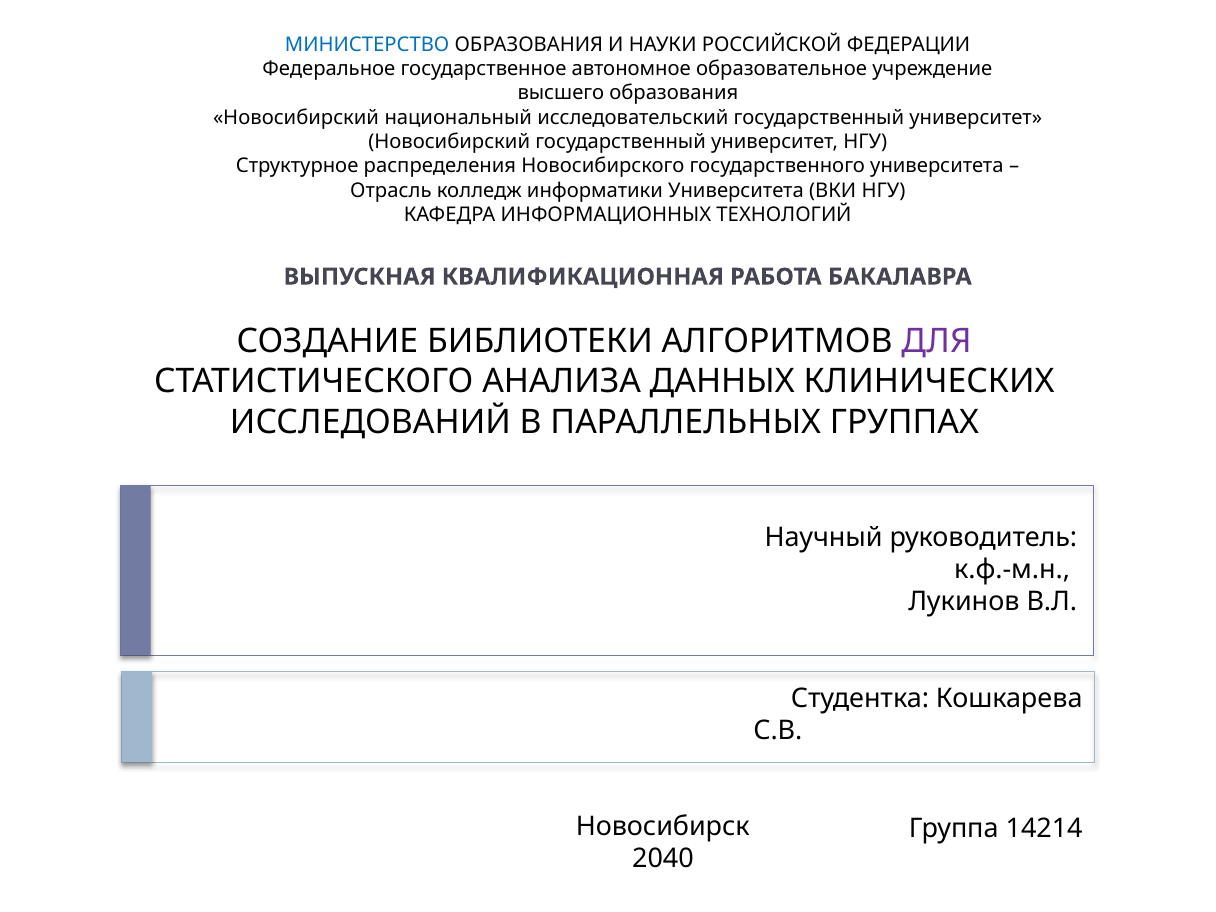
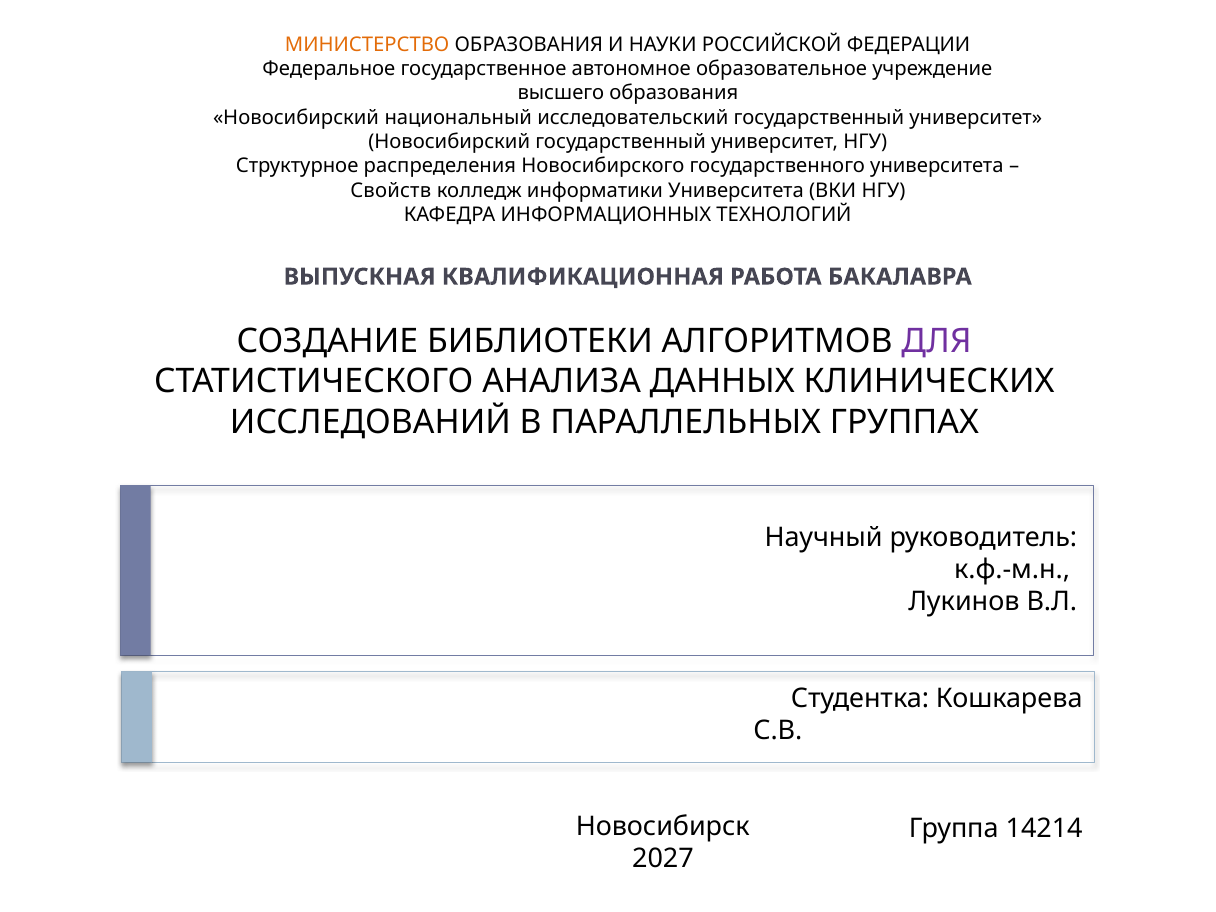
МИНИСТЕРСТВО colour: blue -> orange (367, 45)
Отрасль: Отрасль -> Свойств (391, 191)
2040: 2040 -> 2027 (663, 859)
